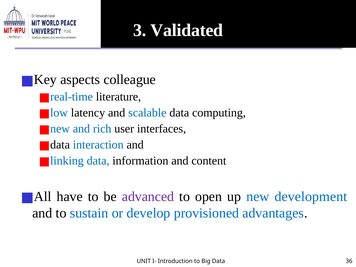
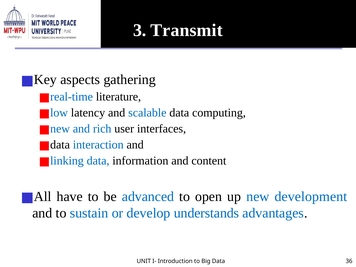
Validated: Validated -> Transmit (187, 30)
colleague: colleague -> gathering (130, 80)
advanced colour: purple -> blue (148, 196)
provisioned: provisioned -> understands (206, 213)
